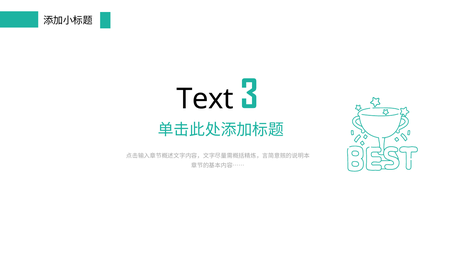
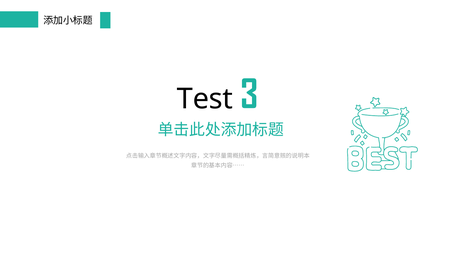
Text: Text -> Test (205, 99)
